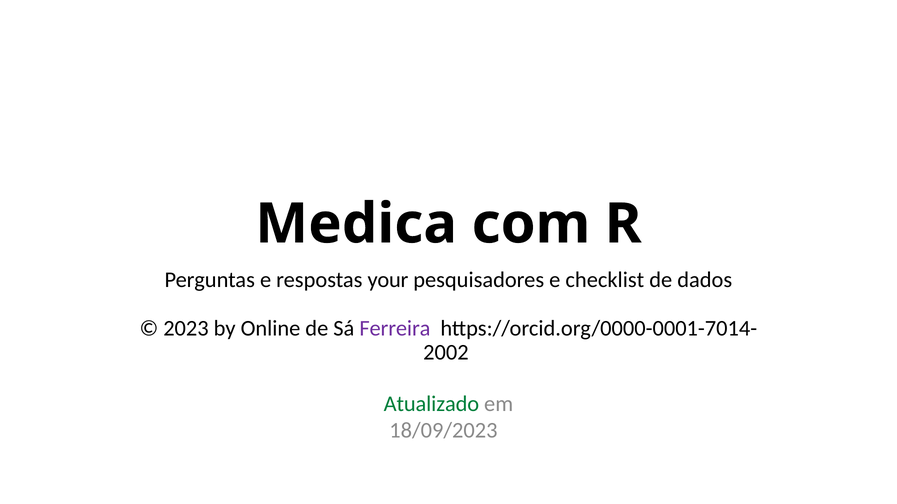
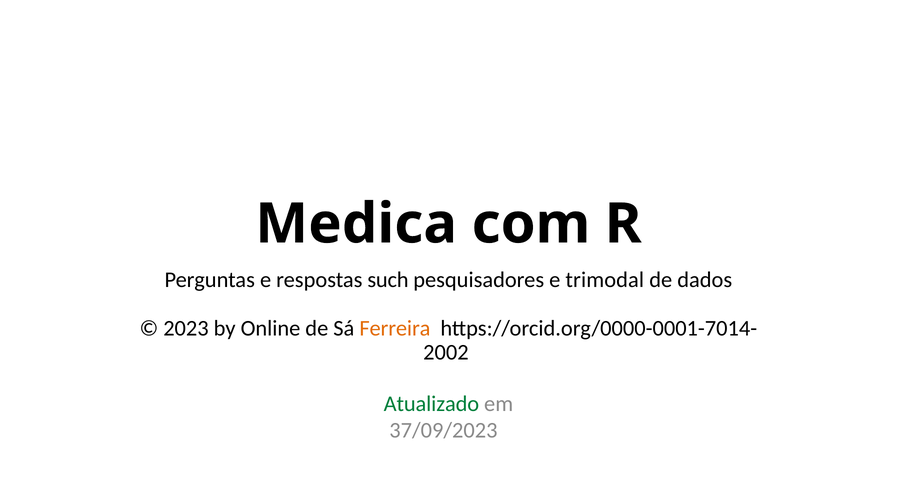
your: your -> such (388, 280)
checklist: checklist -> trimodal (605, 280)
Ferreira colour: purple -> orange (395, 329)
18/09/2023: 18/09/2023 -> 37/09/2023 (443, 431)
